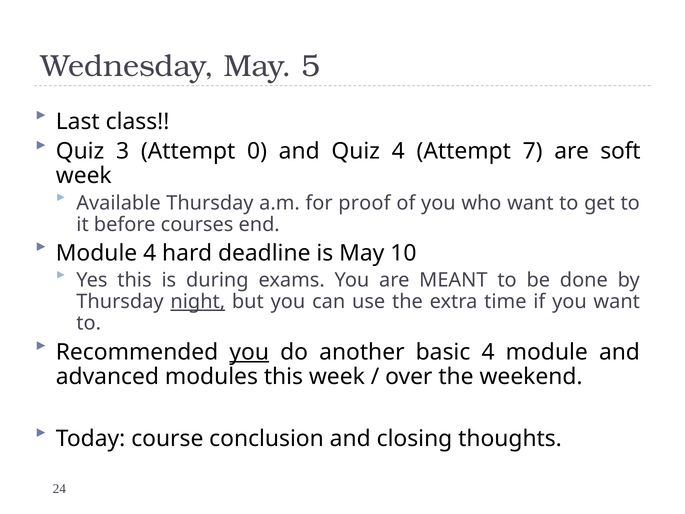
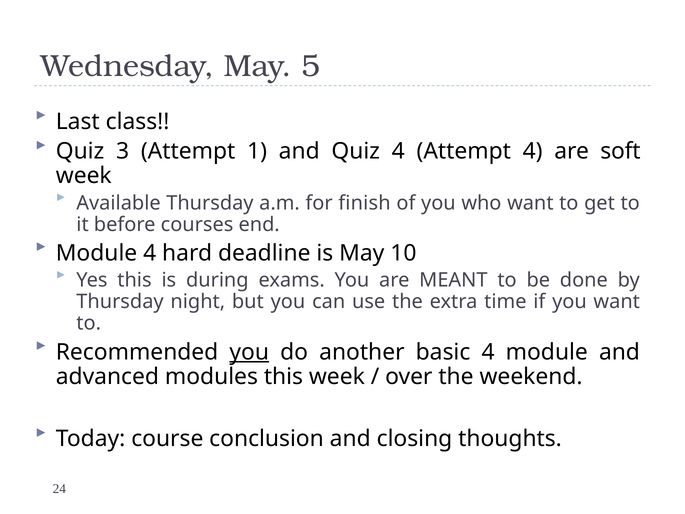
0: 0 -> 1 (257, 151)
Attempt 7: 7 -> 4 (533, 151)
proof: proof -> finish (364, 203)
night underline: present -> none (198, 302)
